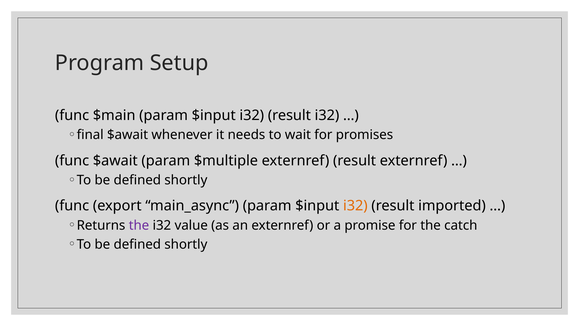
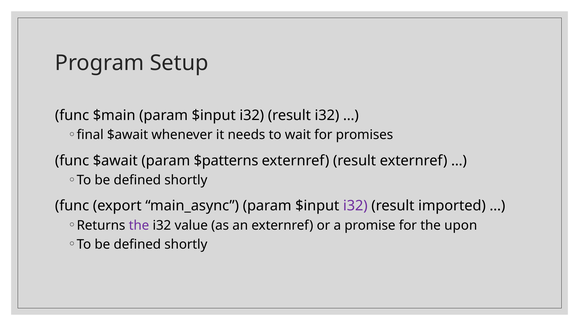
$multiple: $multiple -> $patterns (226, 160)
i32 colour: orange -> purple (355, 206)
catch: catch -> upon (461, 225)
